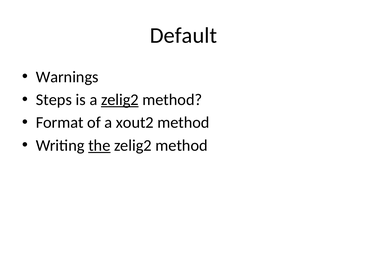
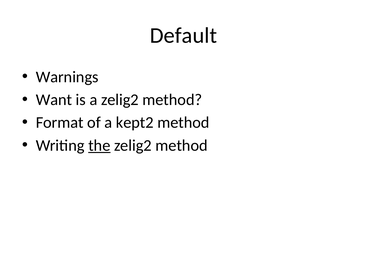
Steps: Steps -> Want (54, 100)
zelig2 underline: present -> none (120, 100)
xout2: xout2 -> kept2 (135, 123)
